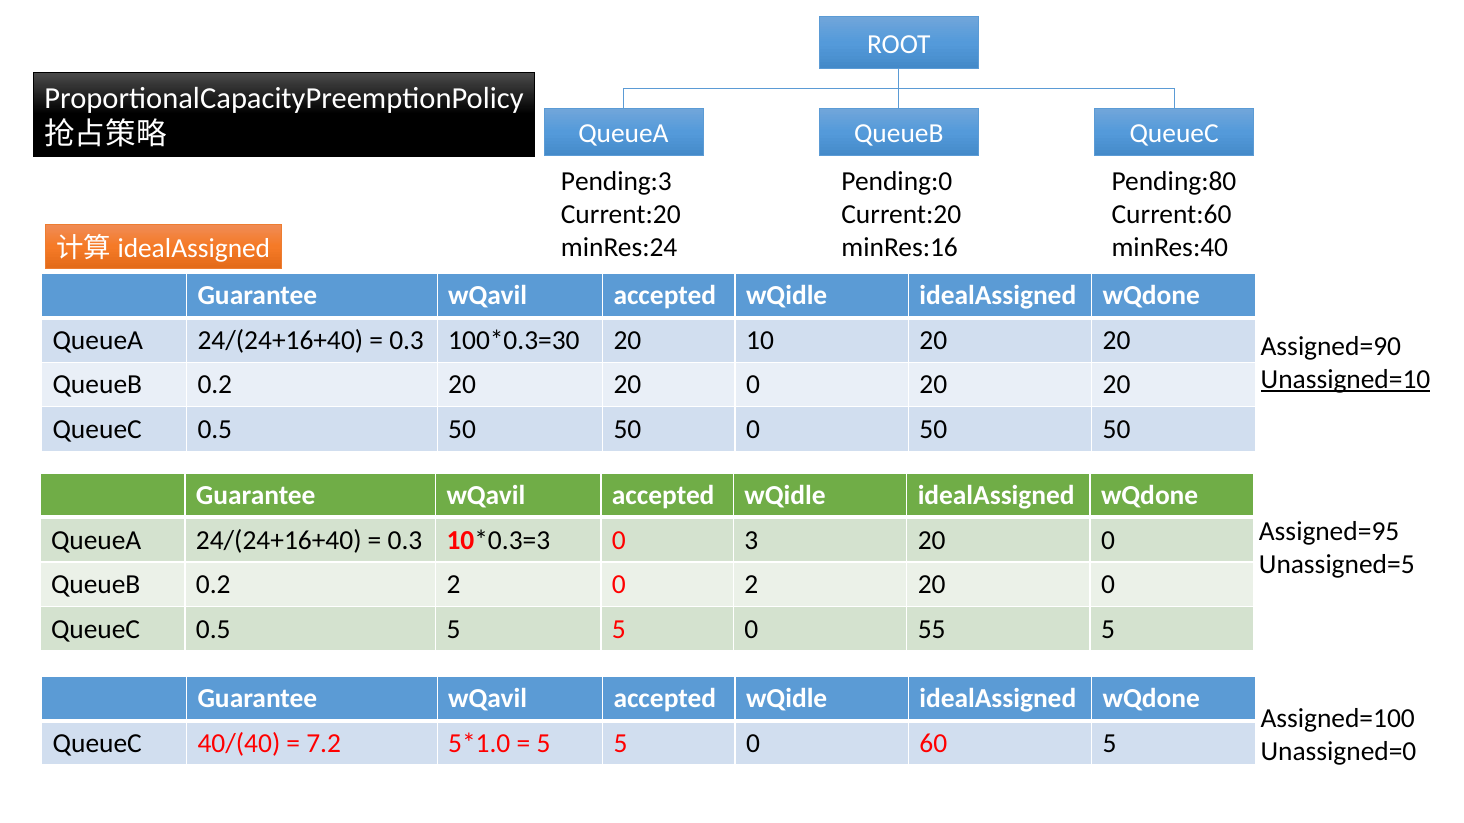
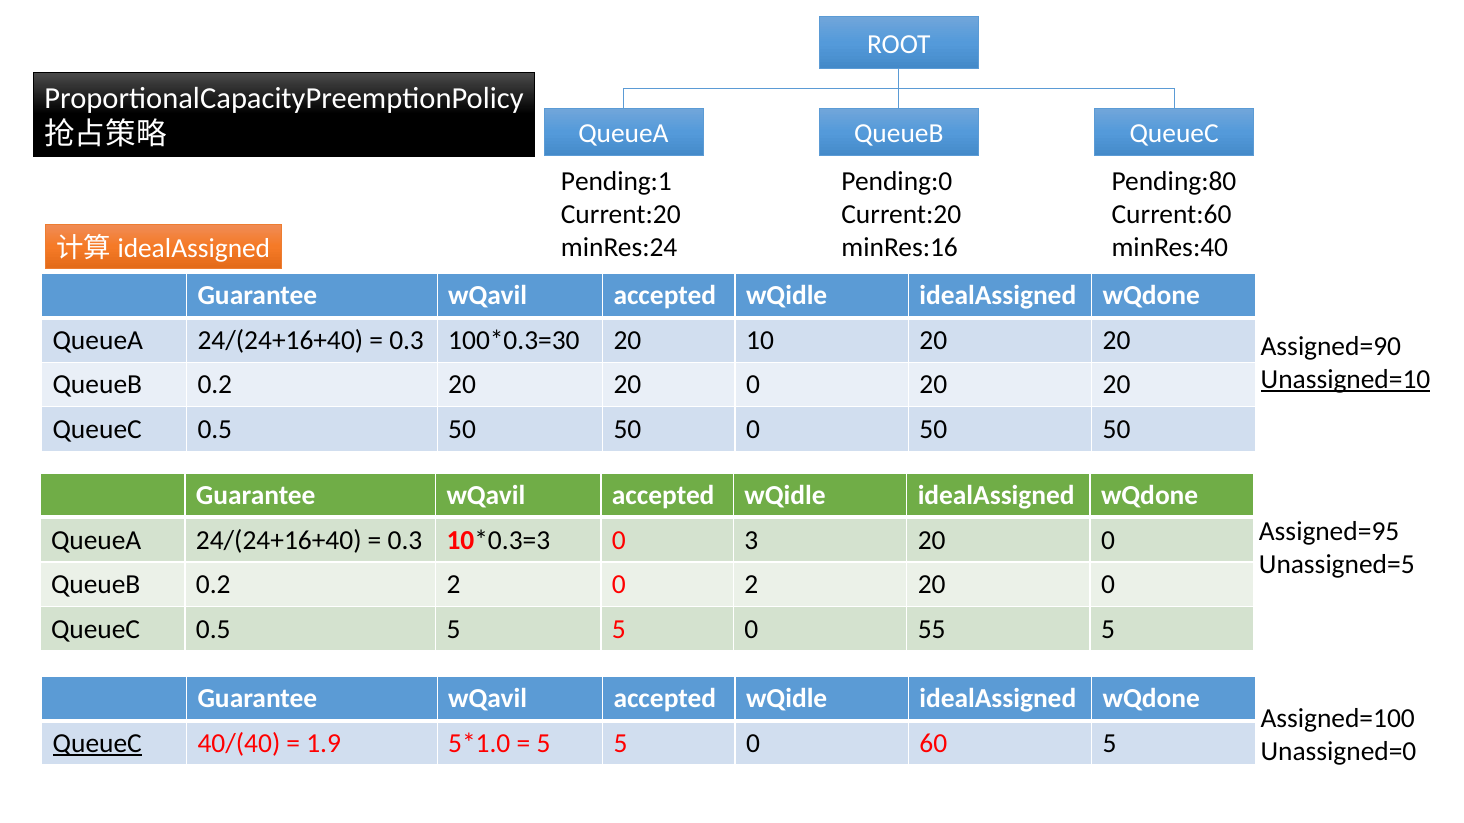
Pending:3: Pending:3 -> Pending:1 (616, 182)
QueueC underline: none -> present (97, 744)
7.2: 7.2 -> 1.9 (324, 744)
